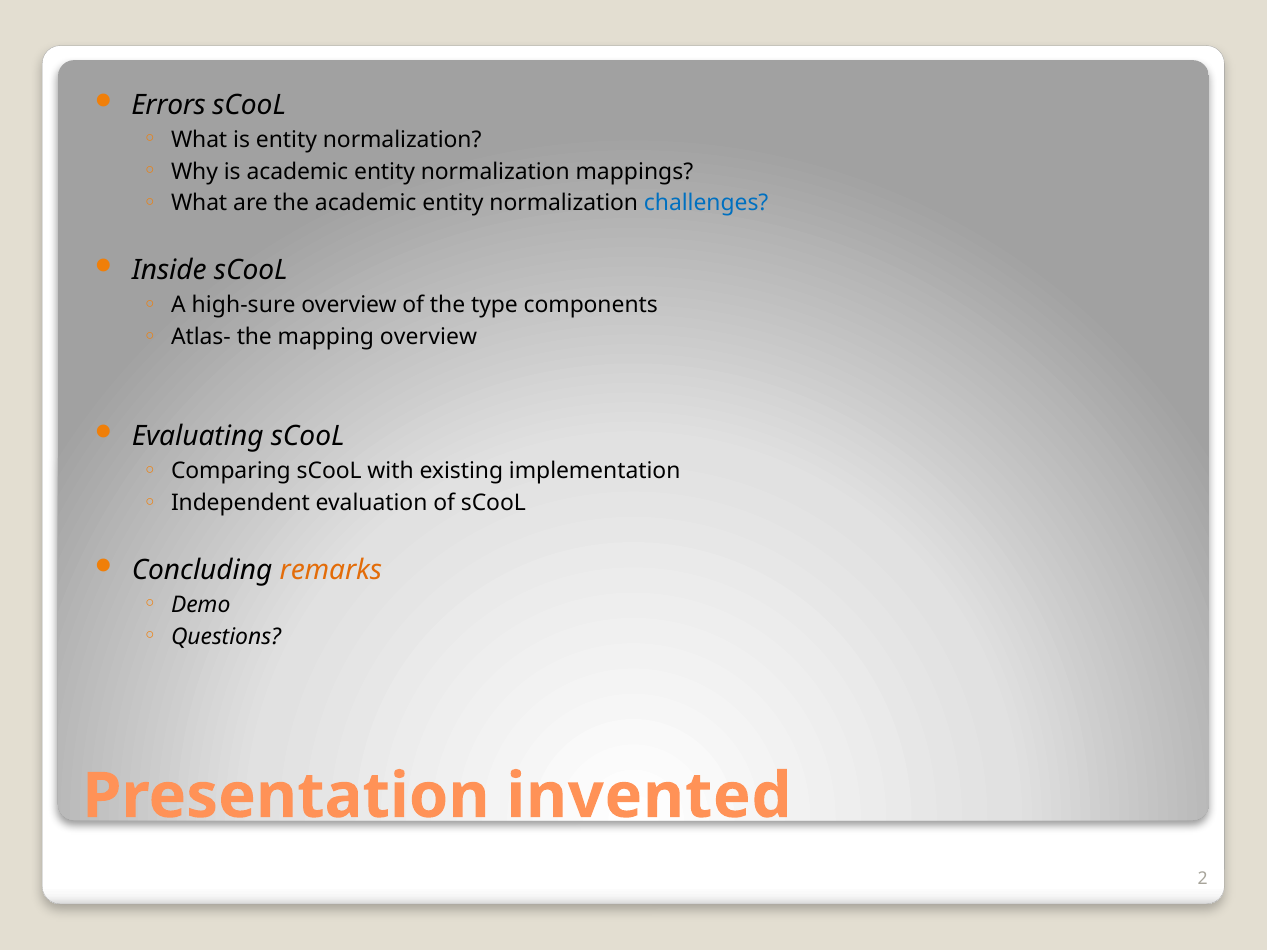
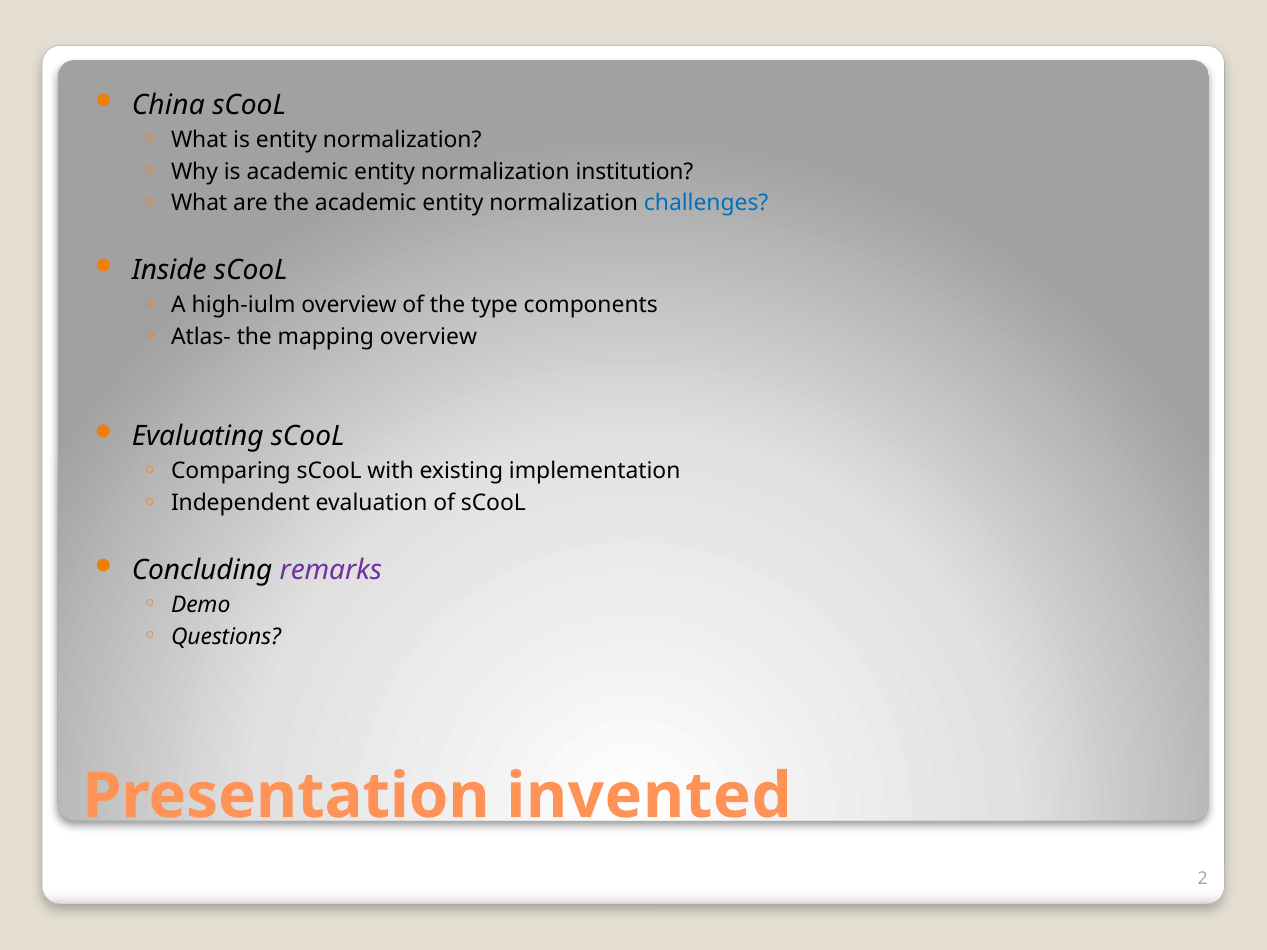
Errors: Errors -> China (168, 105)
mappings: mappings -> institution (634, 172)
high-sure: high-sure -> high-iulm (244, 305)
remarks colour: orange -> purple (331, 570)
